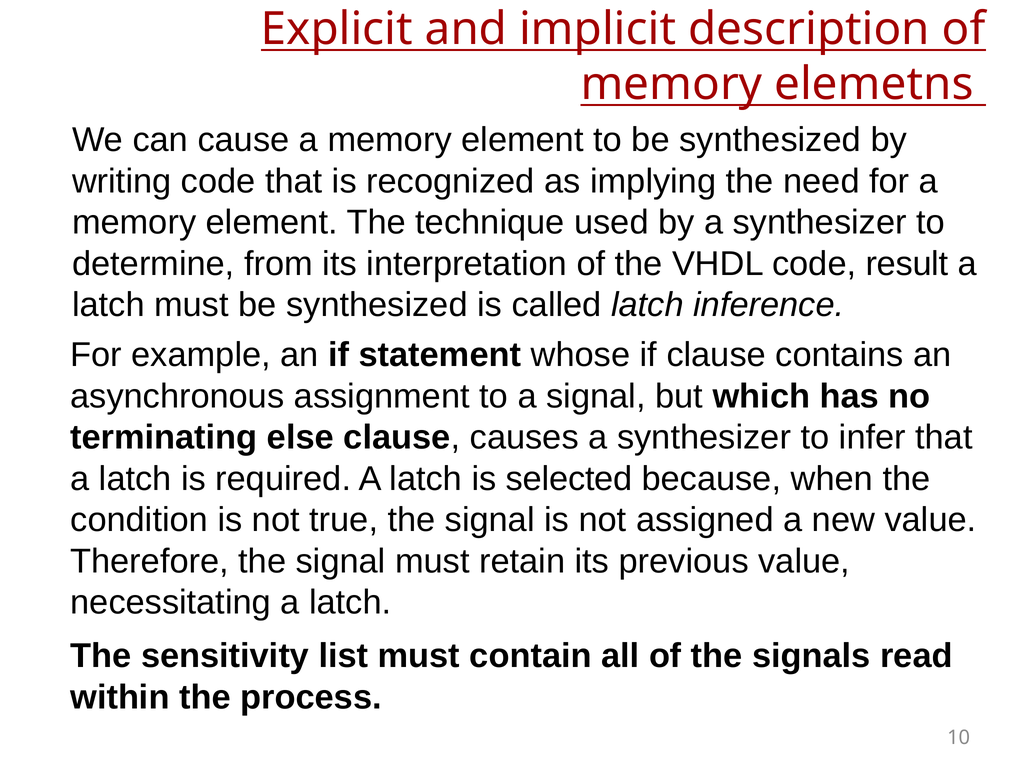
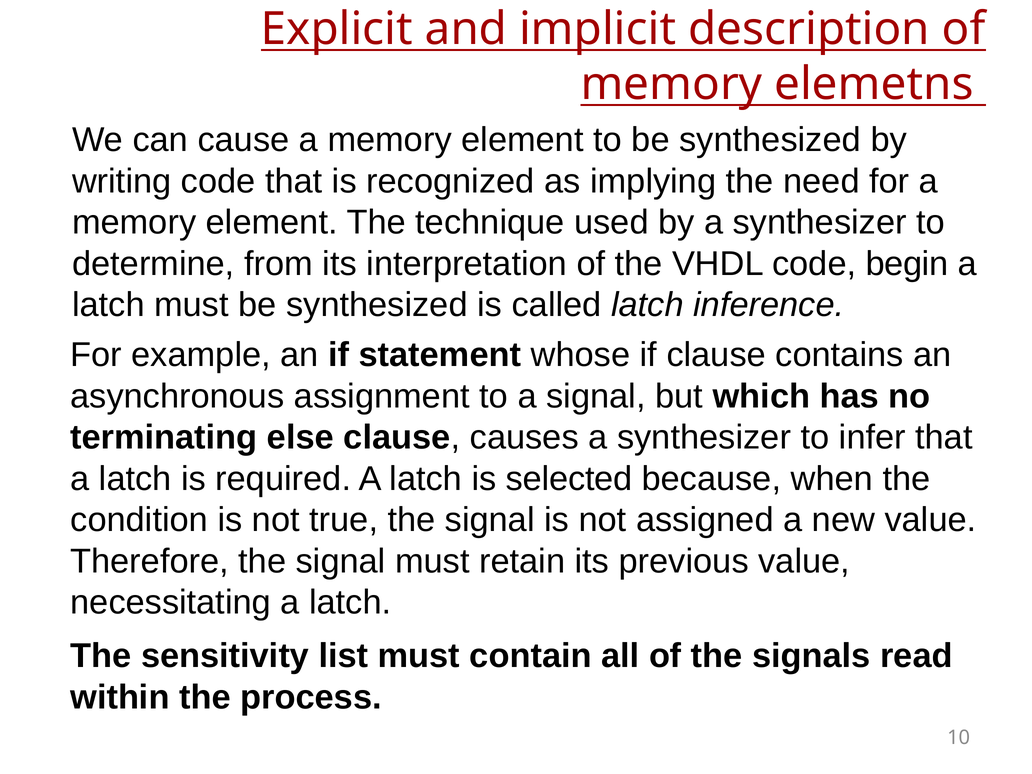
result: result -> begin (907, 264)
